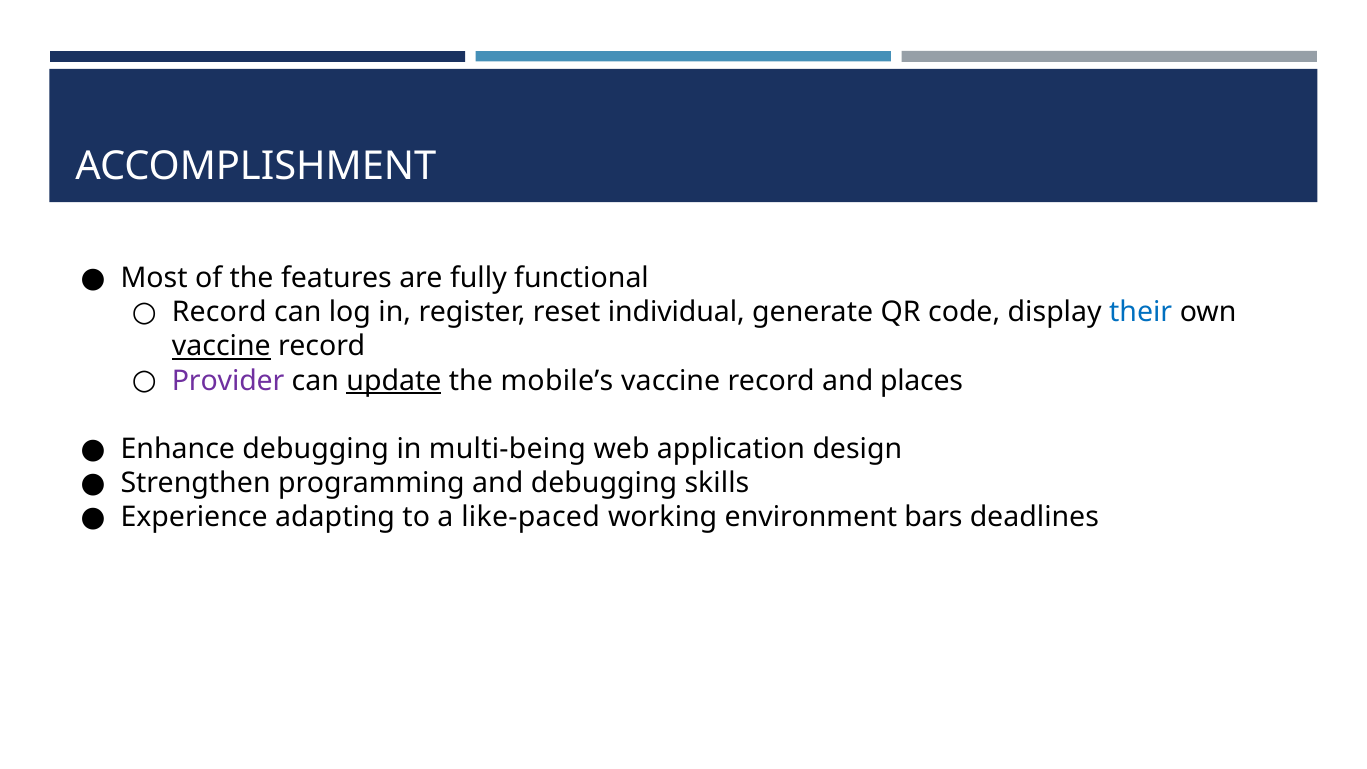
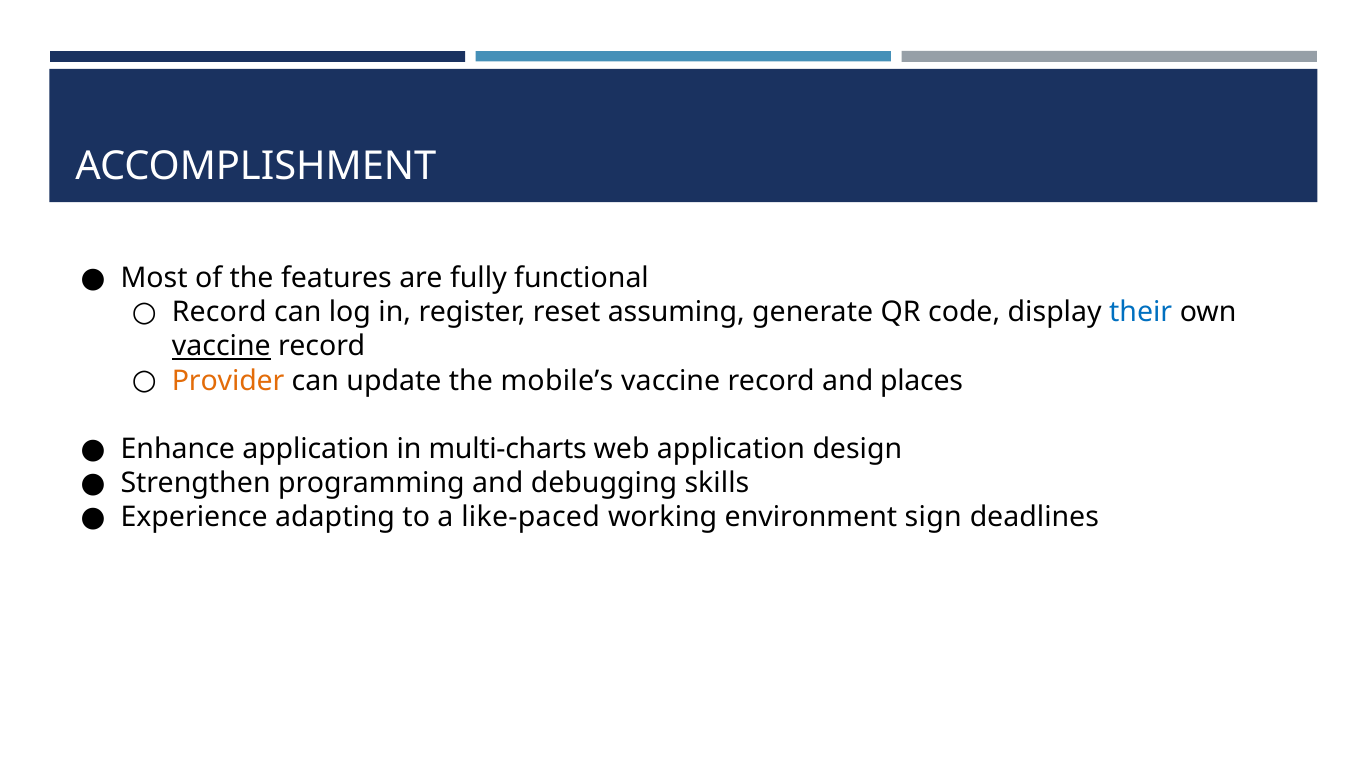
individual: individual -> assuming (676, 312)
Provider colour: purple -> orange (228, 381)
update underline: present -> none (394, 381)
Enhance debugging: debugging -> application (316, 449)
multi-being: multi-being -> multi-charts (508, 449)
bars: bars -> sign (933, 517)
